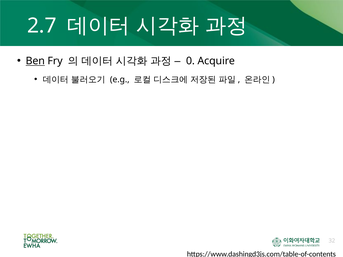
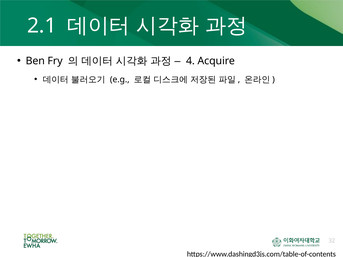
2.7: 2.7 -> 2.1 (42, 26)
Ben underline: present -> none (35, 61)
0: 0 -> 4 (190, 61)
